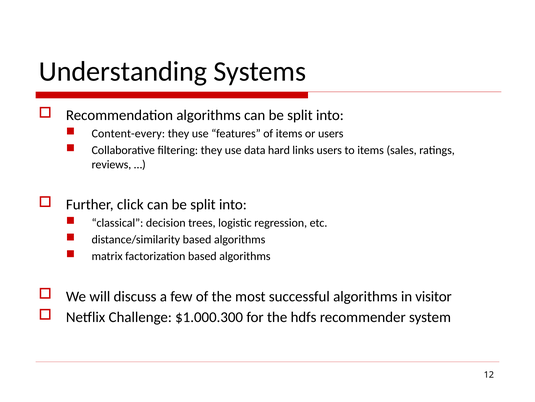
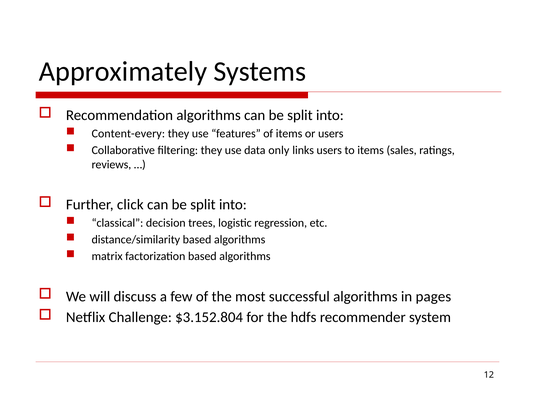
Understanding: Understanding -> Approximately (123, 71)
hard: hard -> only (279, 150)
visitor: visitor -> pages (433, 296)
$1.000.300: $1.000.300 -> $3.152.804 (209, 317)
